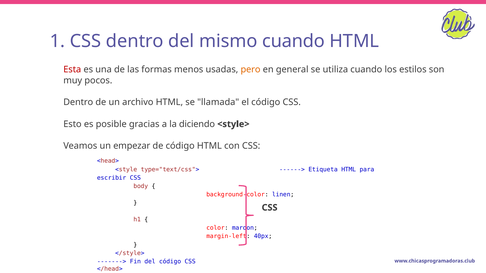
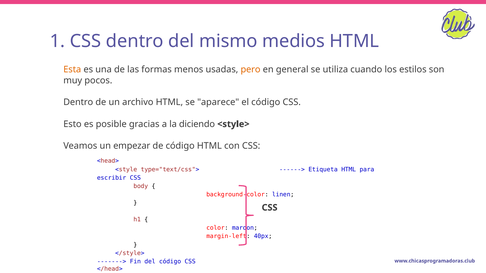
mismo cuando: cuando -> medios (294, 41)
Esta colour: red -> orange (72, 70)
llamada: llamada -> aparece (218, 102)
